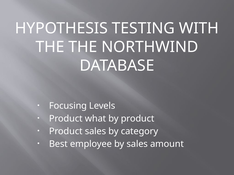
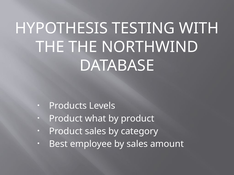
Focusing: Focusing -> Products (68, 106)
